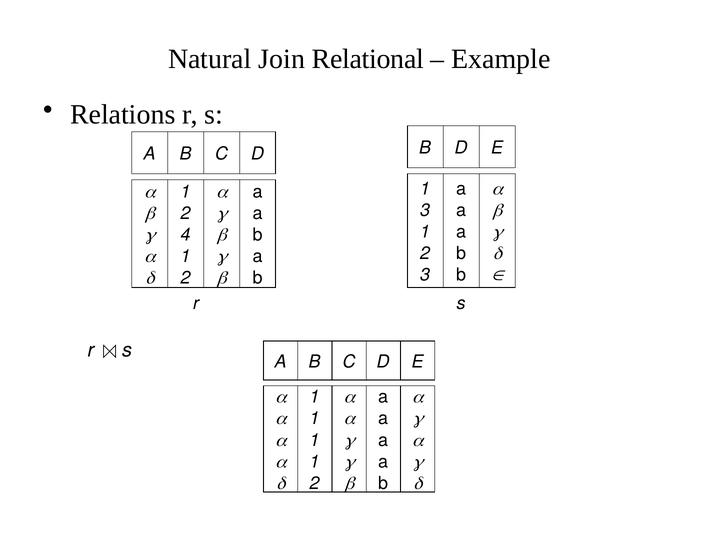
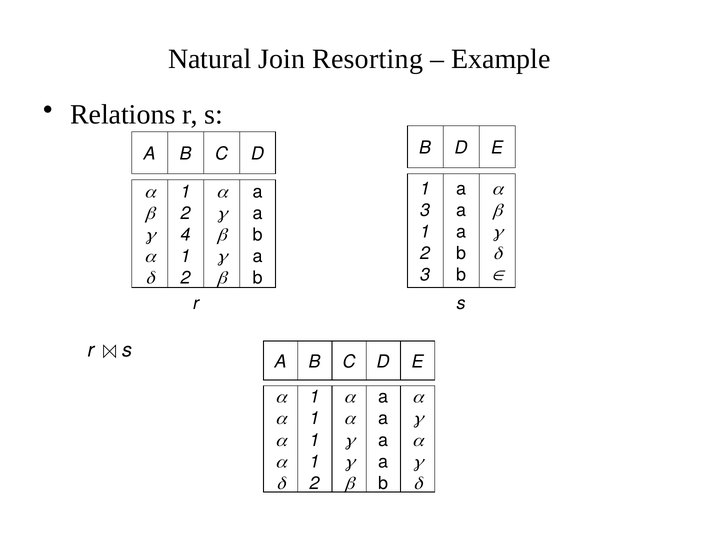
Relational: Relational -> Resorting (368, 59)
